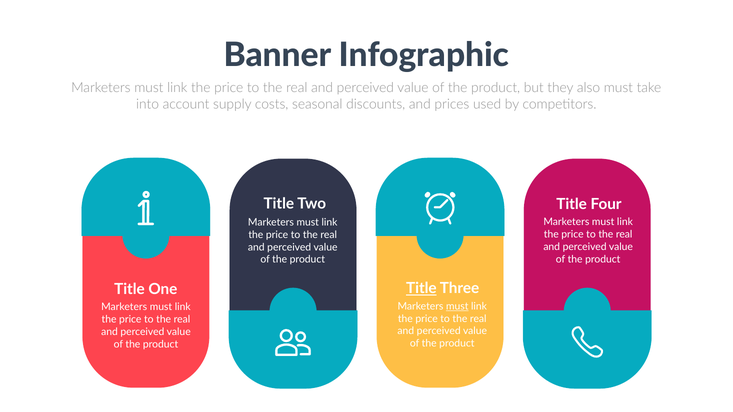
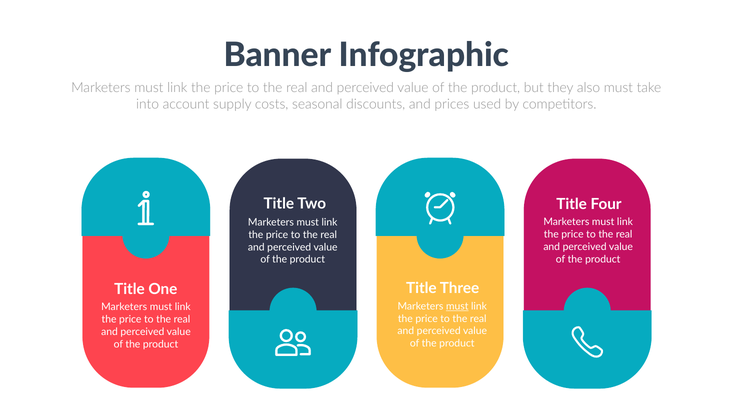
Title underline: present -> none (421, 289)
